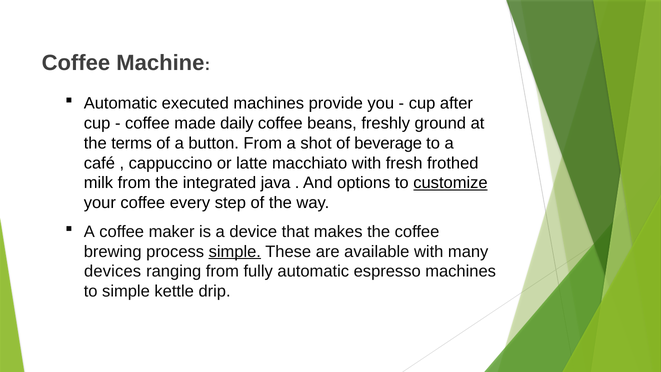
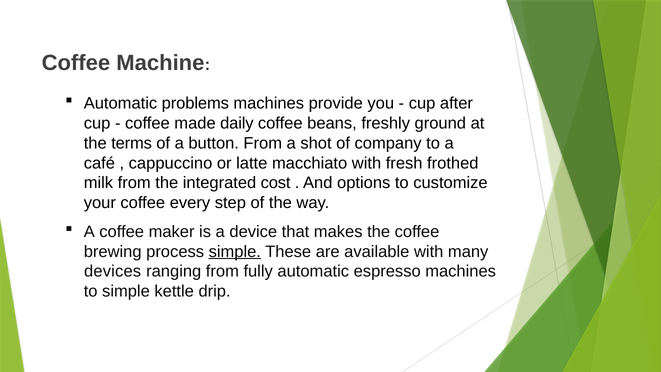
executed: executed -> problems (195, 103)
beverage: beverage -> company (388, 143)
java: java -> cost (276, 183)
customize underline: present -> none (450, 183)
